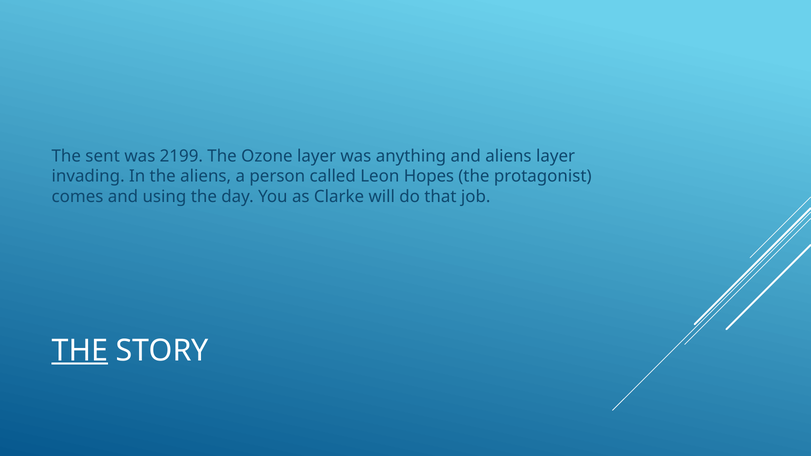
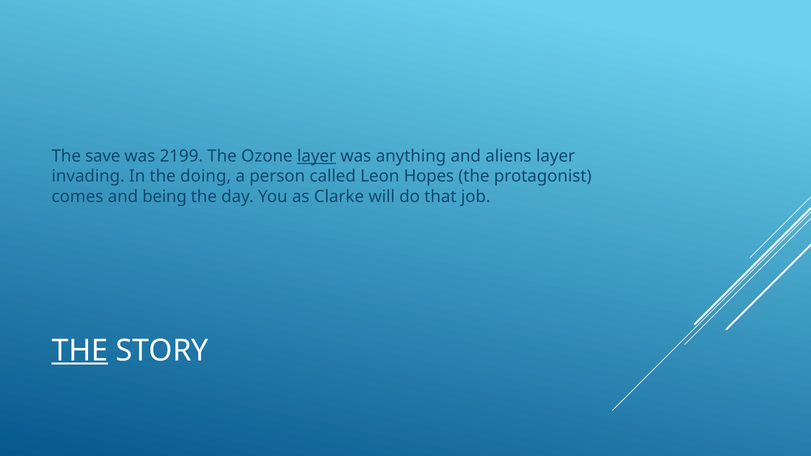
sent: sent -> save (103, 156)
layer underline: none -> present (317, 156)
the aliens: aliens -> doing (206, 176)
using: using -> being (165, 197)
